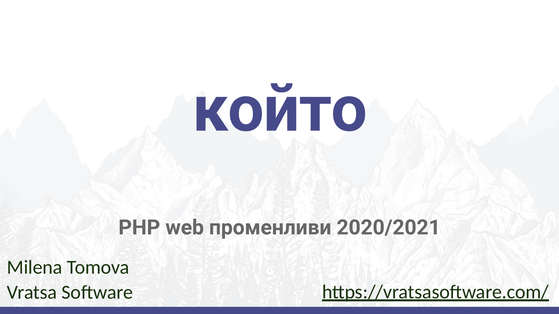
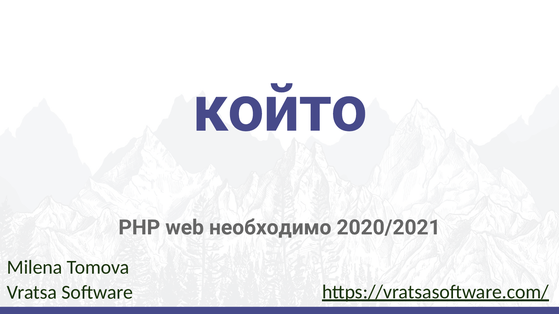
променливи: променливи -> необходимо (270, 228)
